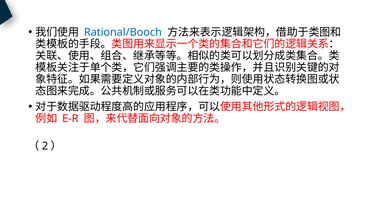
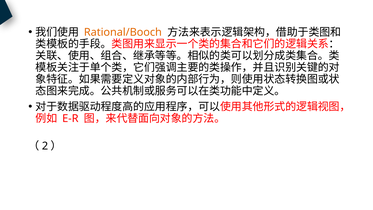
Rational/Booch colour: blue -> orange (123, 32)
